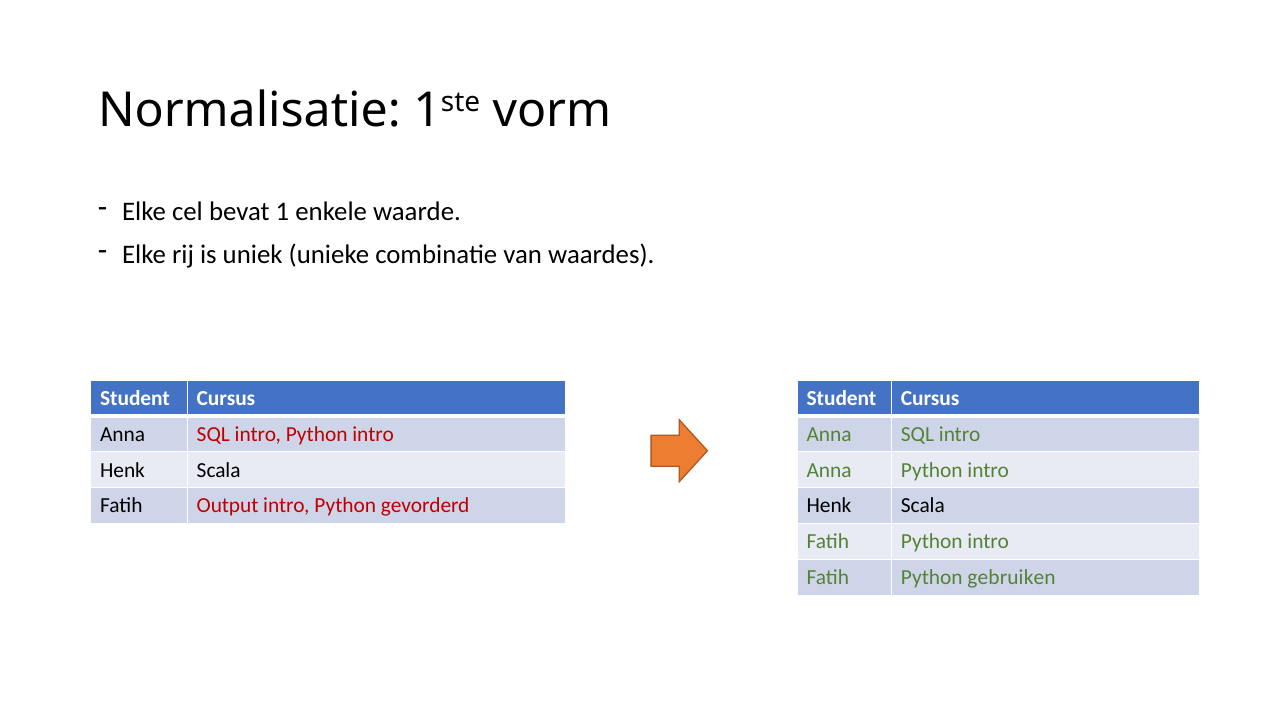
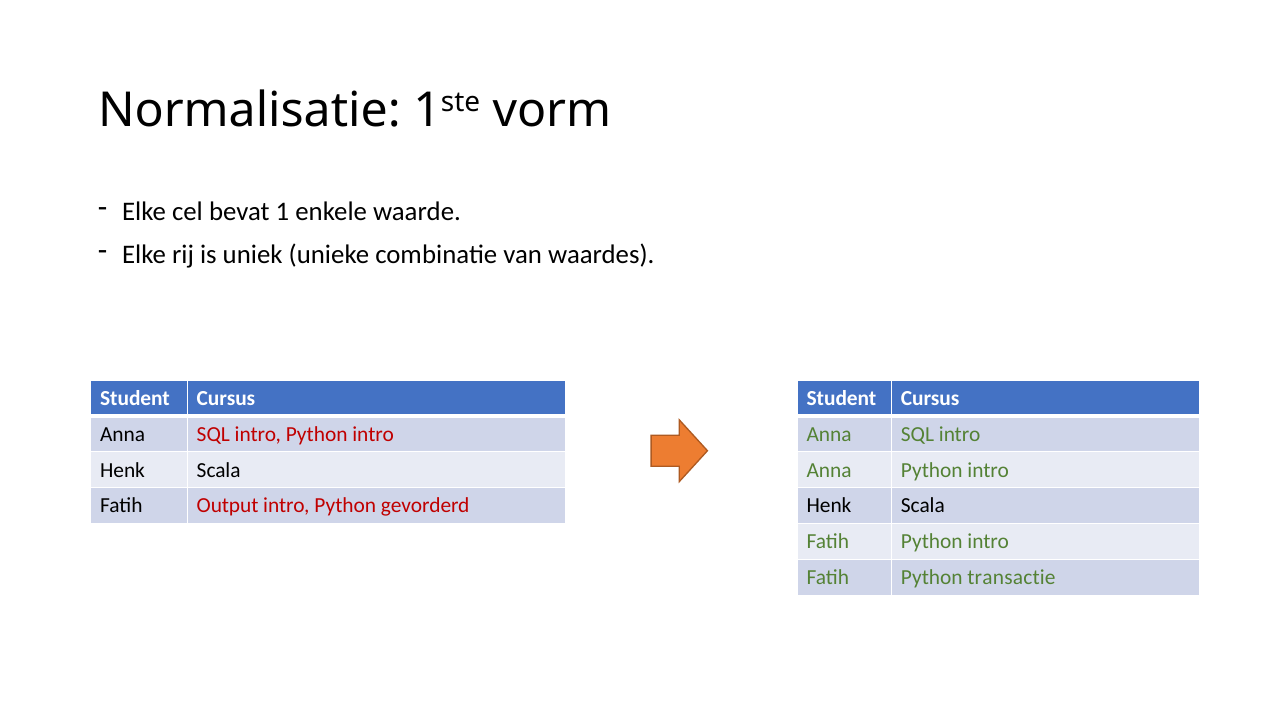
gebruiken: gebruiken -> transactie (1012, 578)
